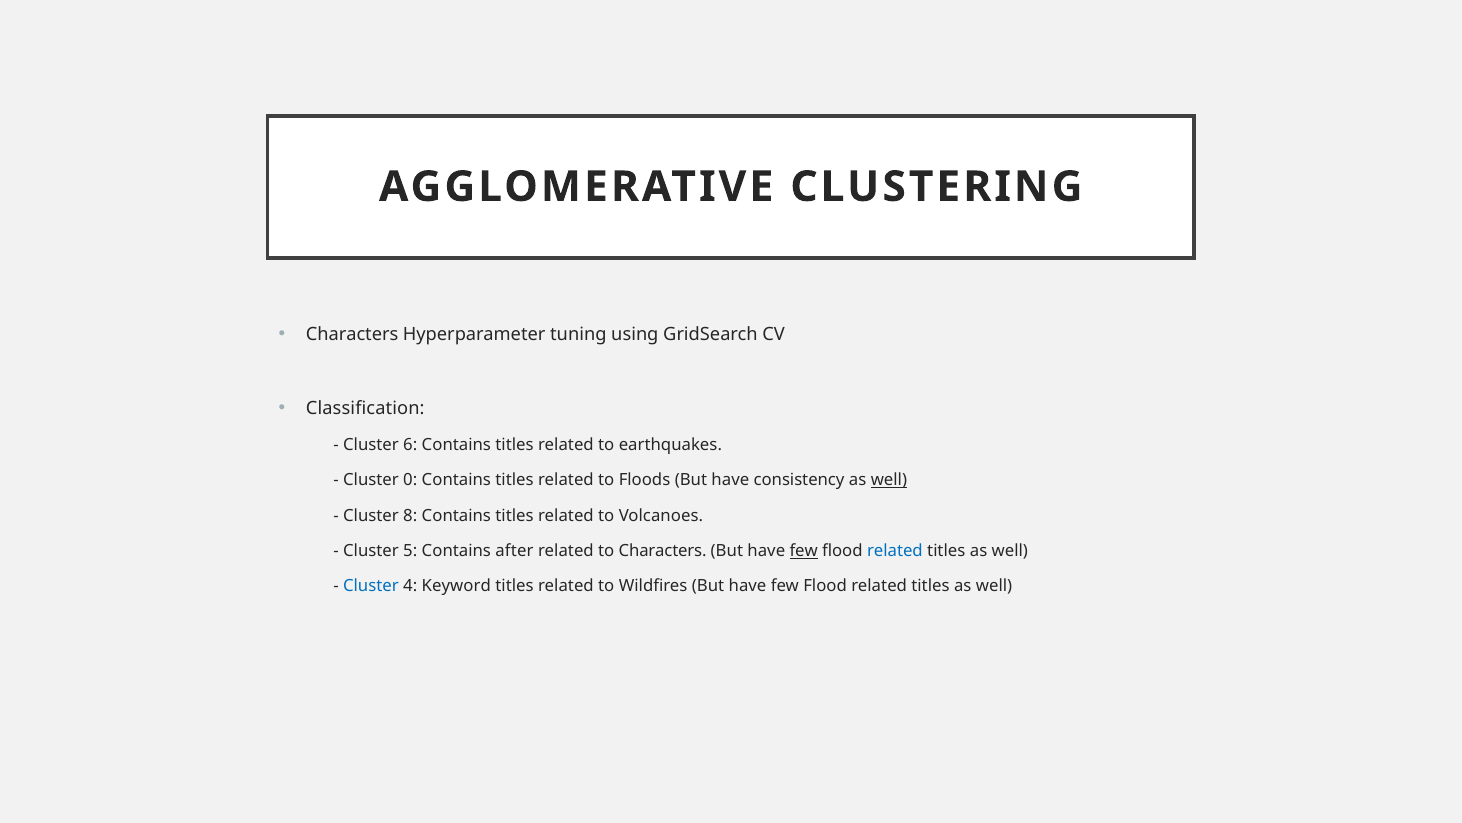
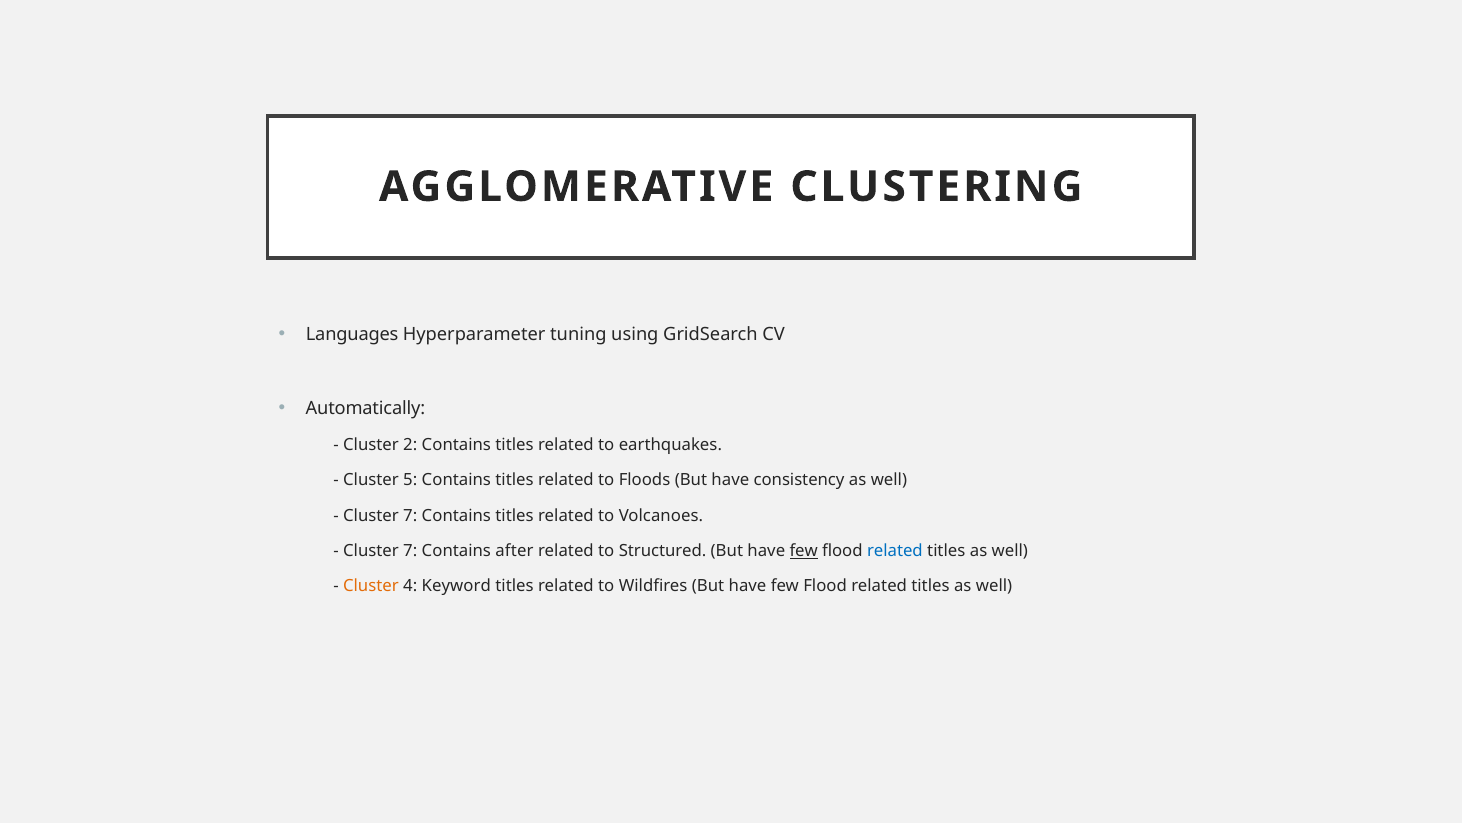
Characters: Characters -> Languages (352, 334)
Classification: Classification -> Automatically (365, 408)
6: 6 -> 2 (410, 445)
0: 0 -> 5 (410, 480)
well underline: present -> none (889, 480)
8: 8 -> 7 (410, 515)
5: 5 -> 7 (410, 551)
to Characters: Characters -> Structured (663, 551)
Cluster colour: blue -> orange (371, 586)
